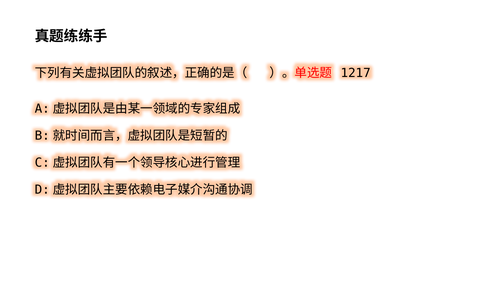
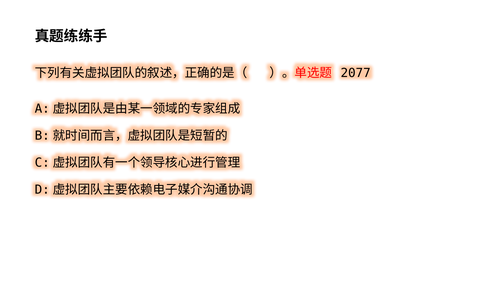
1217: 1217 -> 2077 (356, 73)
